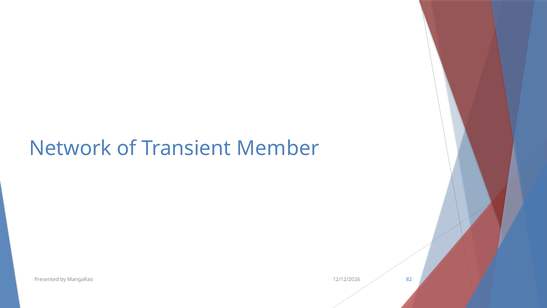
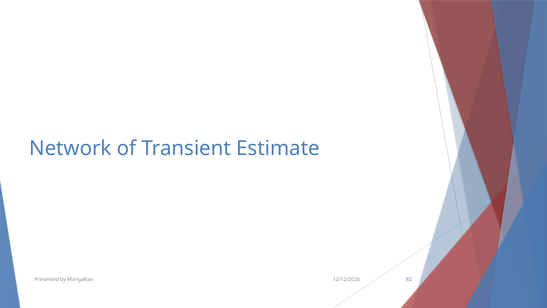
Member: Member -> Estimate (278, 148)
